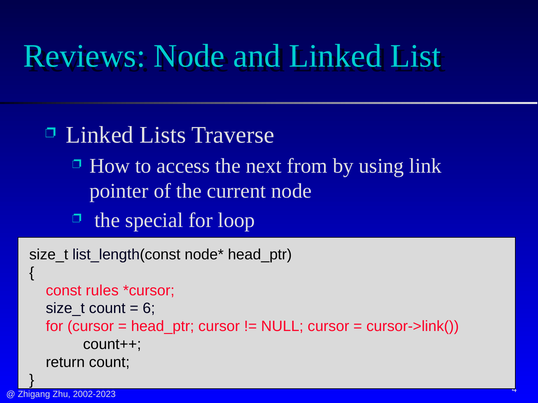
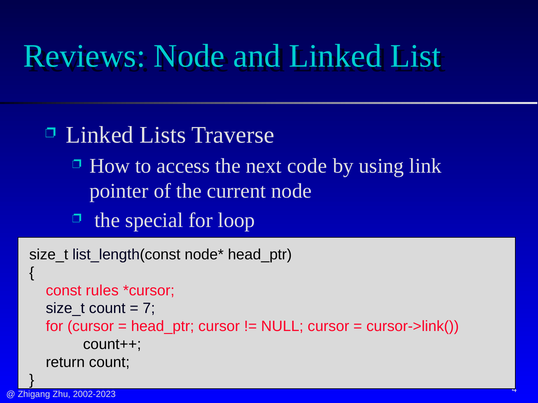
from: from -> code (307, 166)
6: 6 -> 7 (149, 309)
